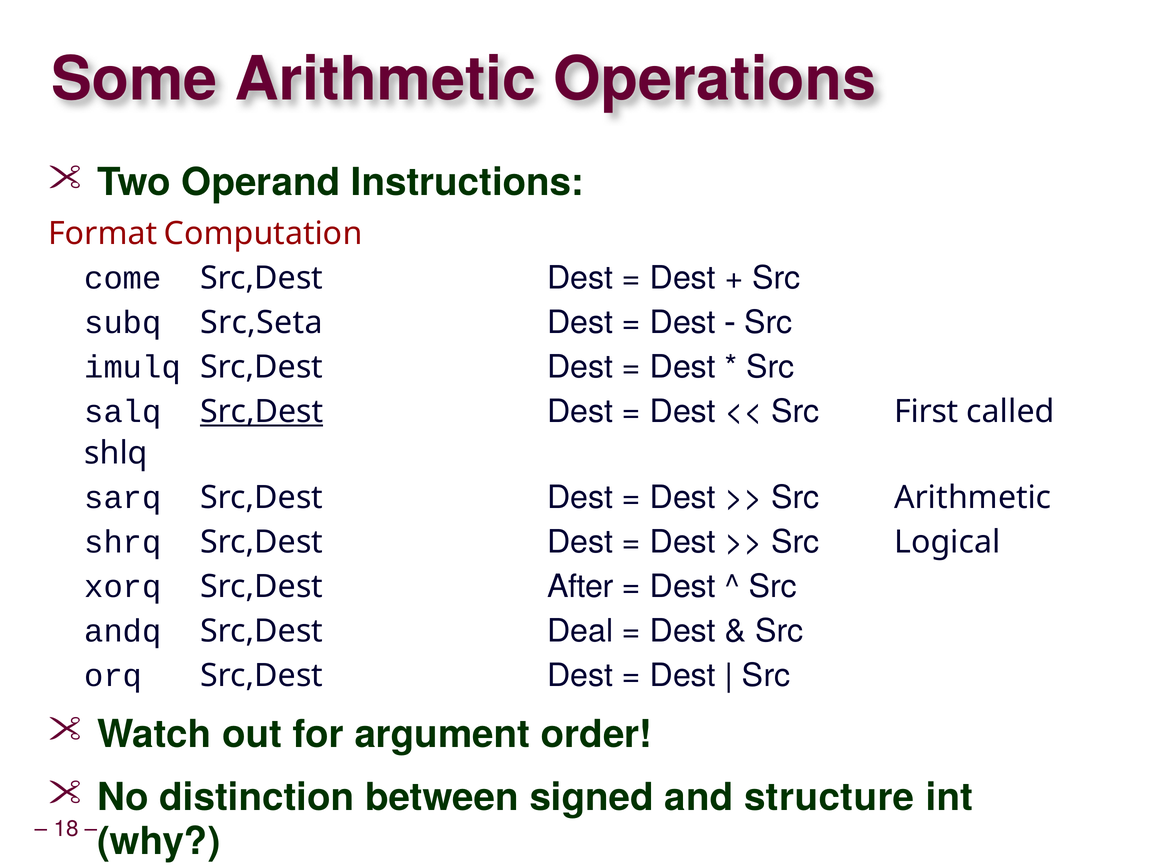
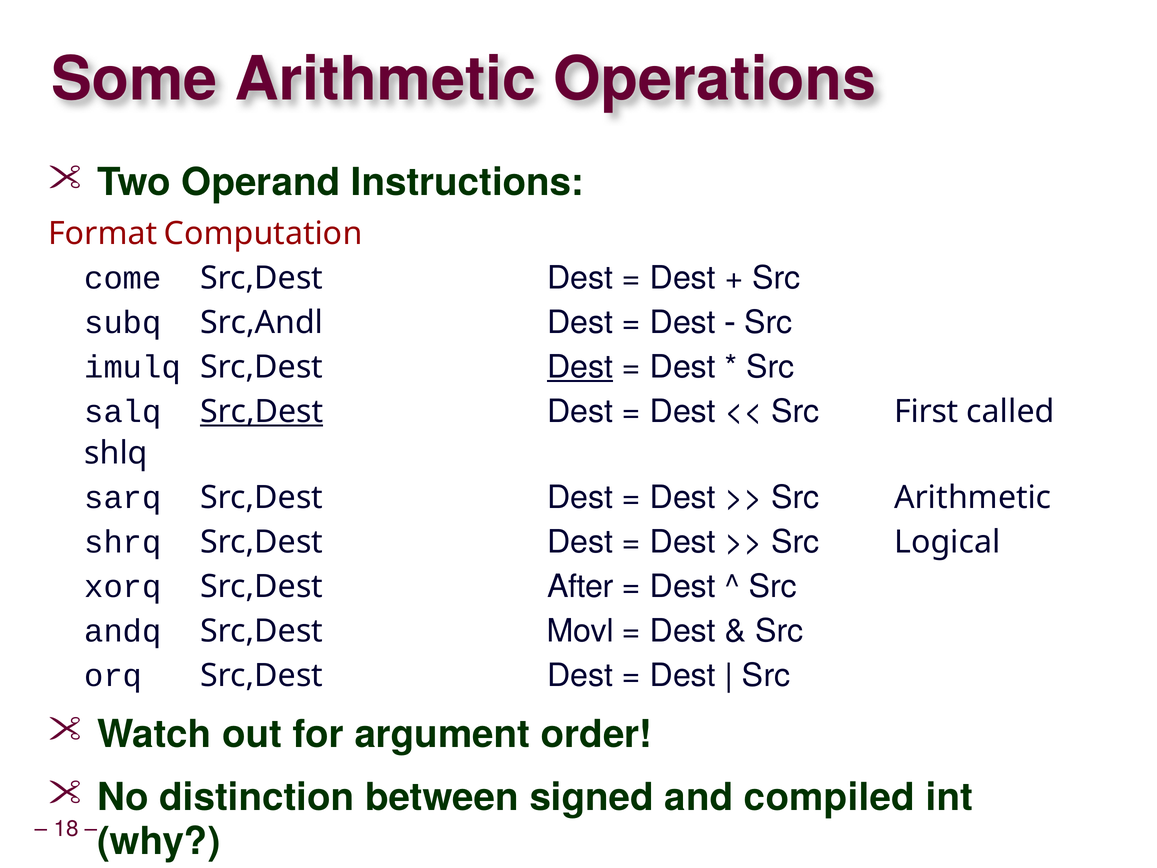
Src,Seta: Src,Seta -> Src,Andl (262, 323)
Dest underline: none -> present (580, 367)
Deal: Deal -> Movl (580, 631)
structure: structure -> compiled (829, 797)
